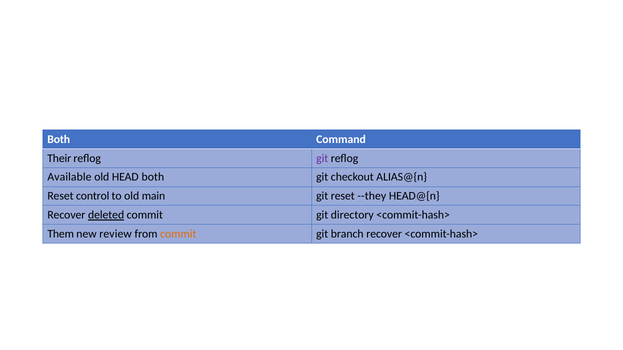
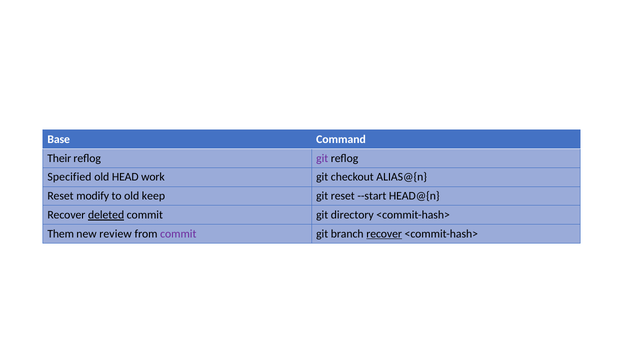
Both: Both -> Base (59, 139)
Available: Available -> Specified (69, 177)
HEAD both: both -> work (153, 177)
control: control -> modify (93, 196)
main: main -> keep (153, 196)
--they: --they -> --start (372, 196)
commit colour: orange -> purple (178, 234)
recover underline: none -> present (384, 234)
